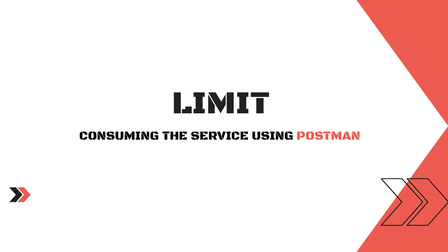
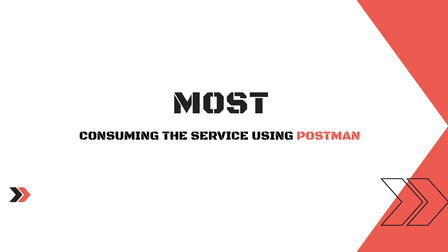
LIMIT: LIMIT -> MOST (221, 103)
